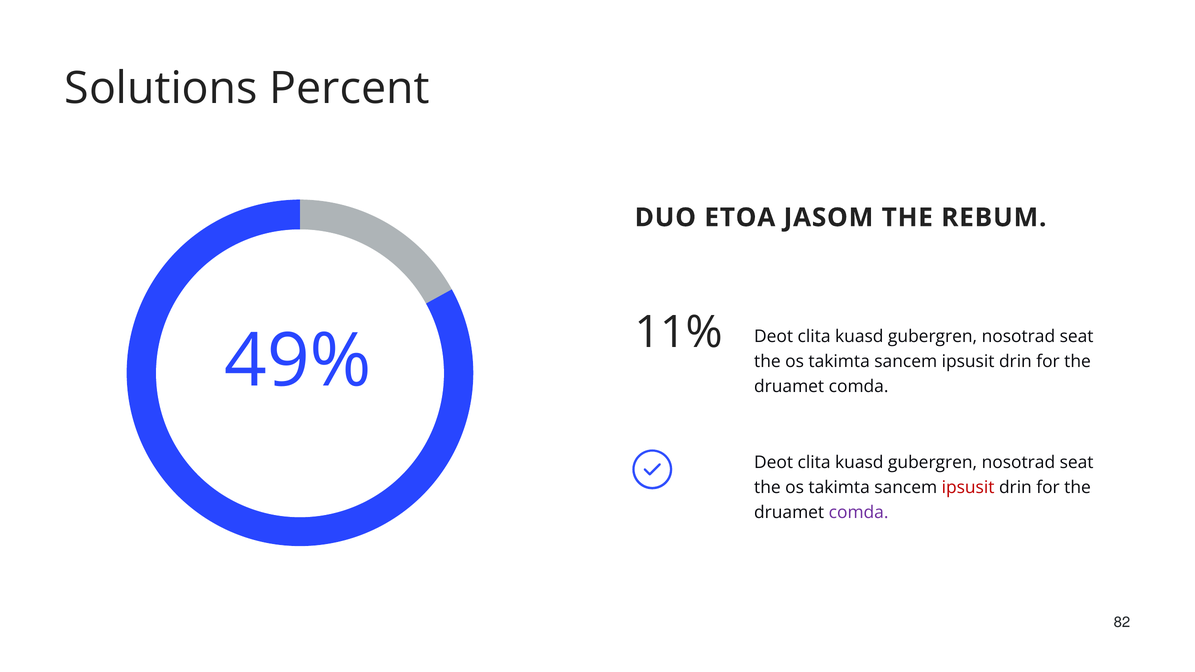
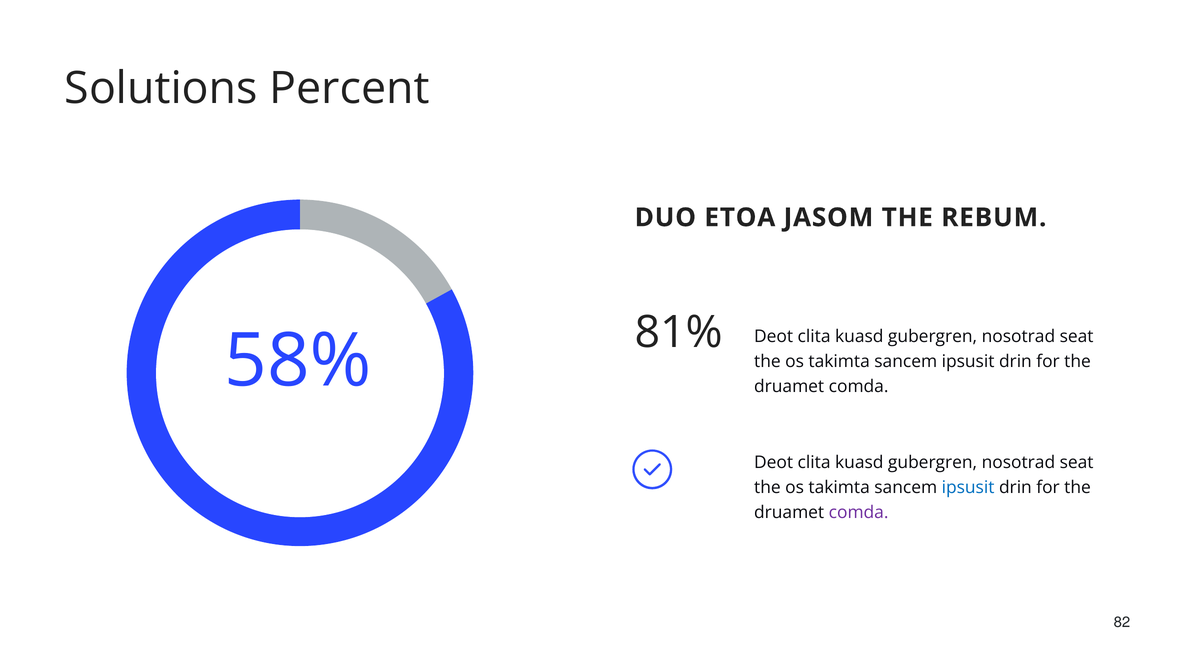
11%: 11% -> 81% (679, 332)
49%: 49% -> 58% (298, 361)
ipsusit colour: red -> blue (968, 488)
